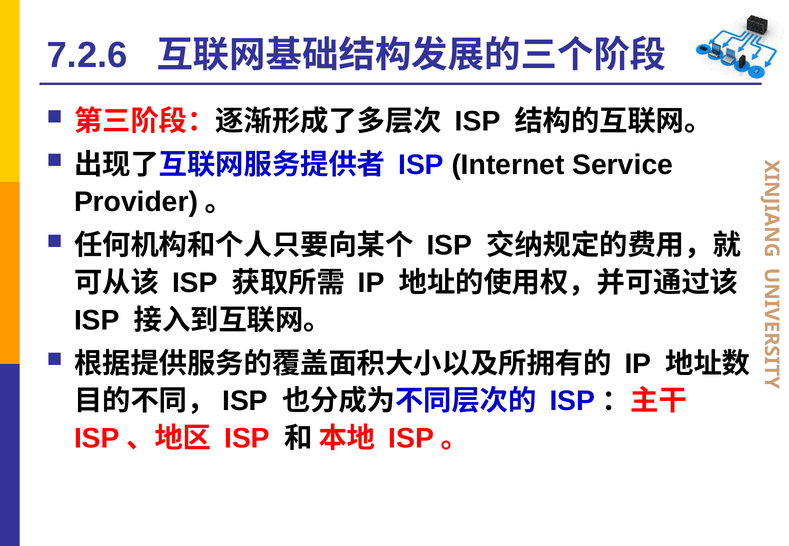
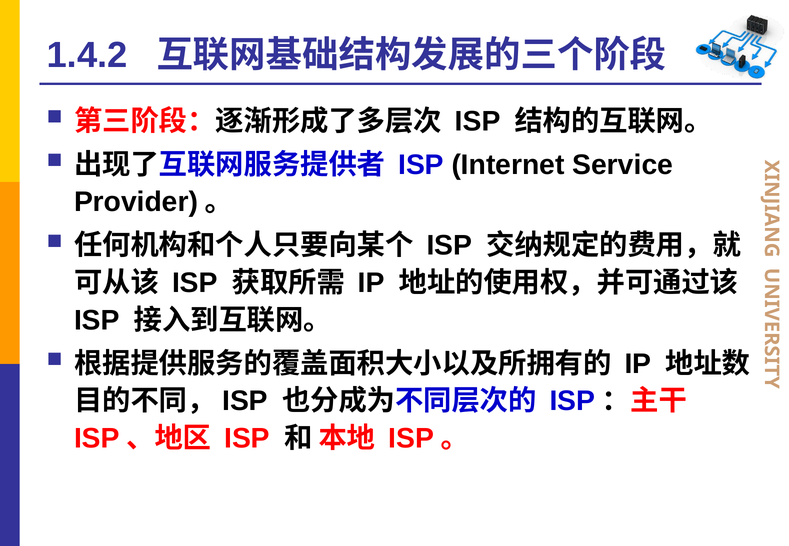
7.2.6: 7.2.6 -> 1.4.2 (87, 55)
